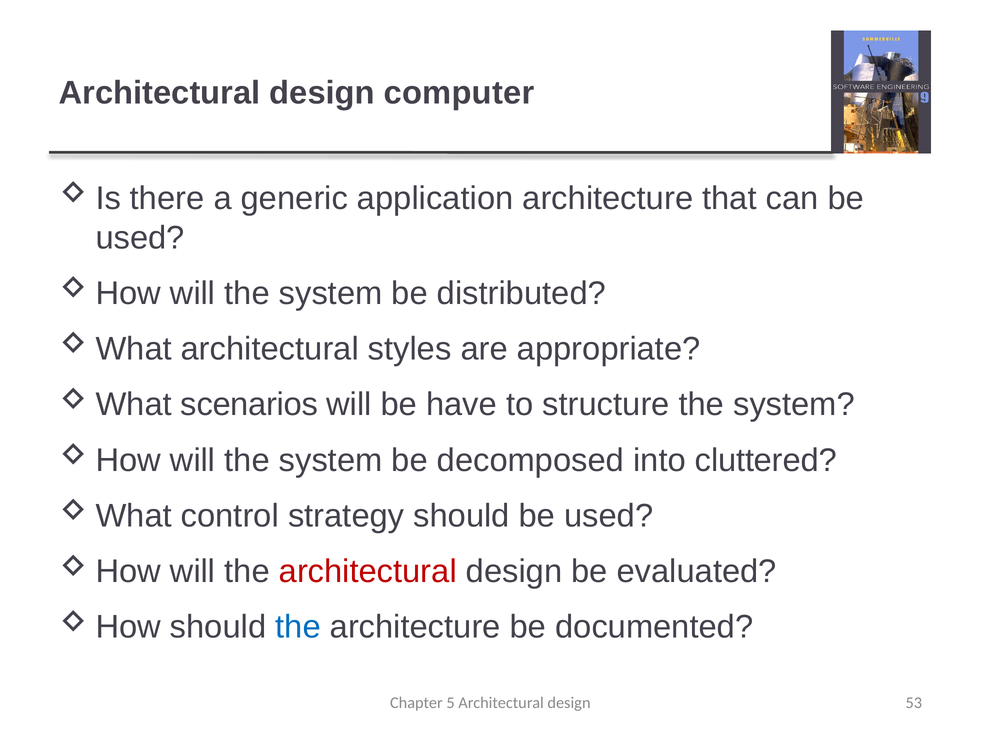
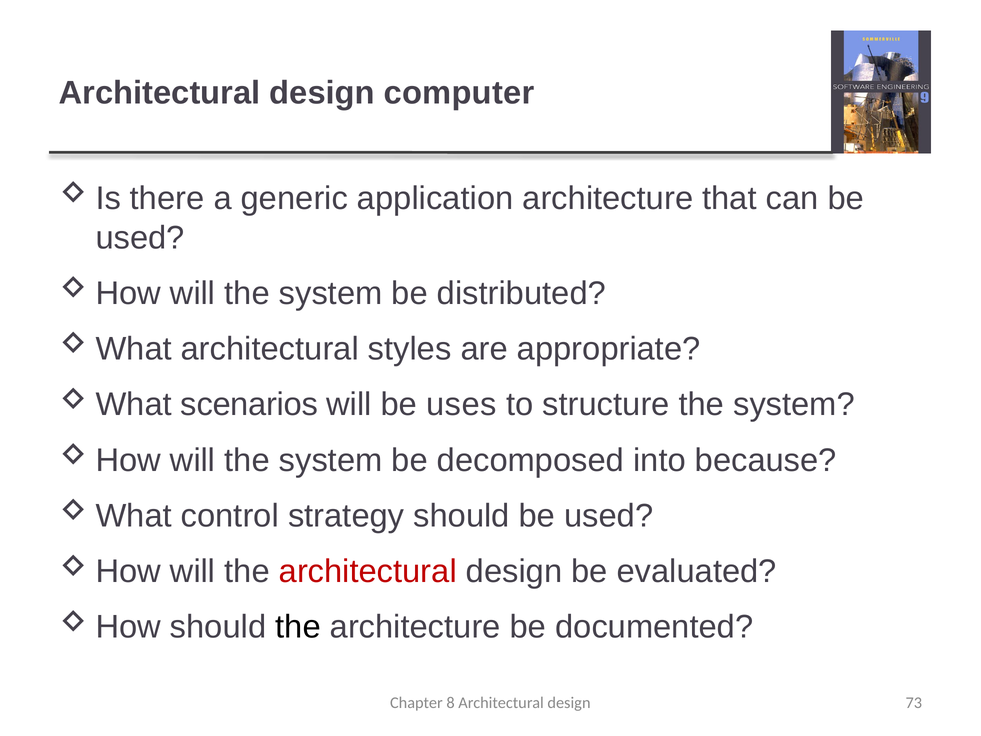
have: have -> uses (461, 405)
cluttered: cluttered -> because (766, 460)
the colour: blue -> black (298, 627)
5: 5 -> 8 (451, 702)
53: 53 -> 73 (914, 702)
